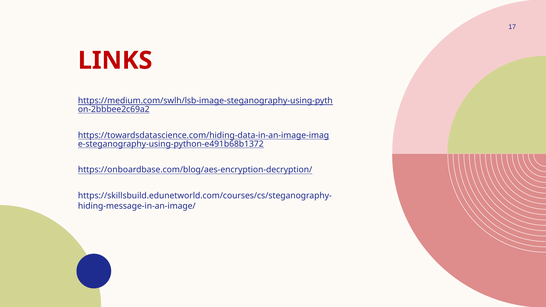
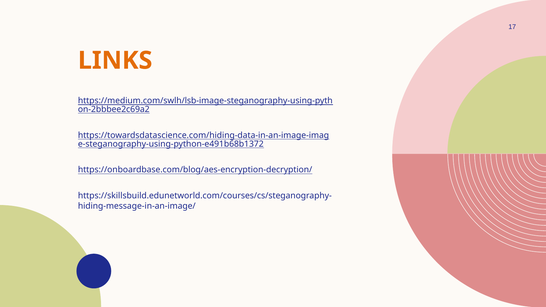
LINKS colour: red -> orange (115, 61)
